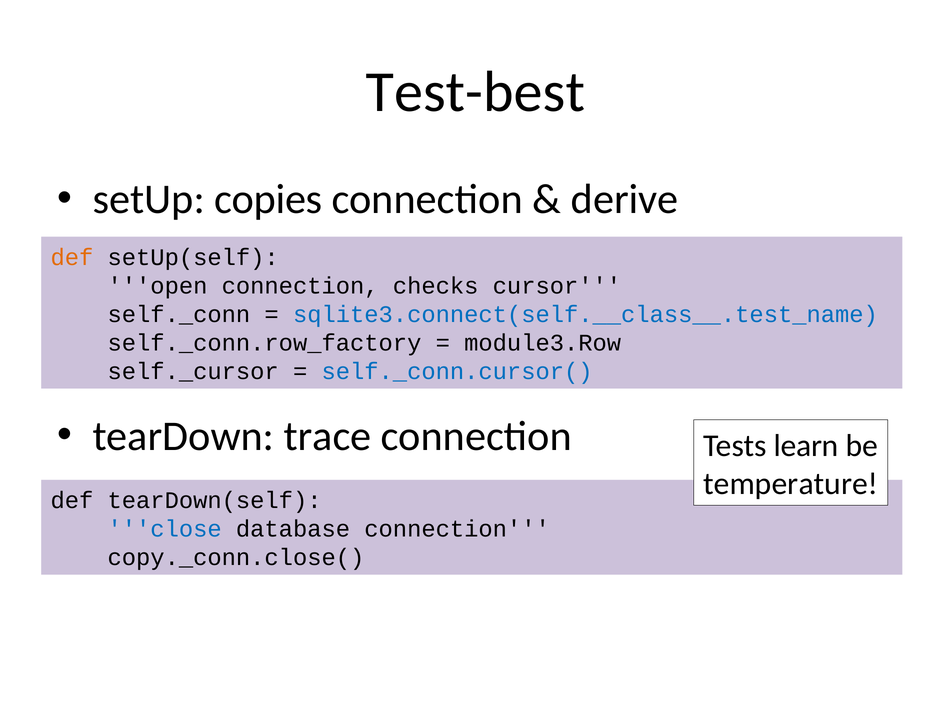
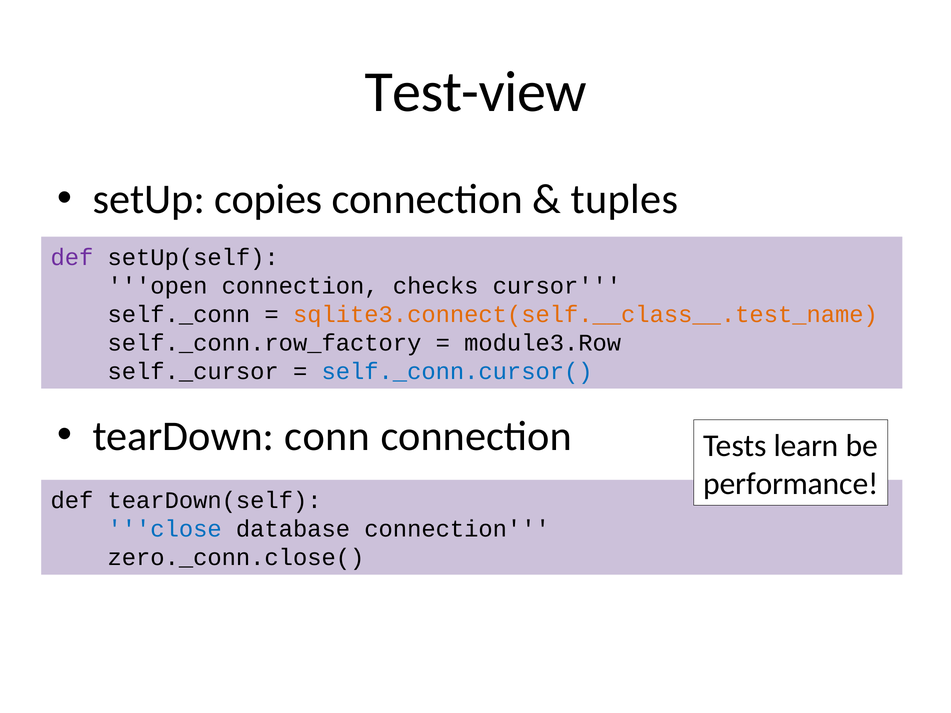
Test-best: Test-best -> Test-view (476, 92)
derive: derive -> tuples (624, 200)
def colour: orange -> purple (72, 257)
sqlite3.connect(self.__class__.test_name colour: blue -> orange (585, 314)
trace: trace -> conn (327, 436)
temperature: temperature -> performance (791, 484)
copy._conn.close(: copy._conn.close( -> zero._conn.close( (236, 558)
